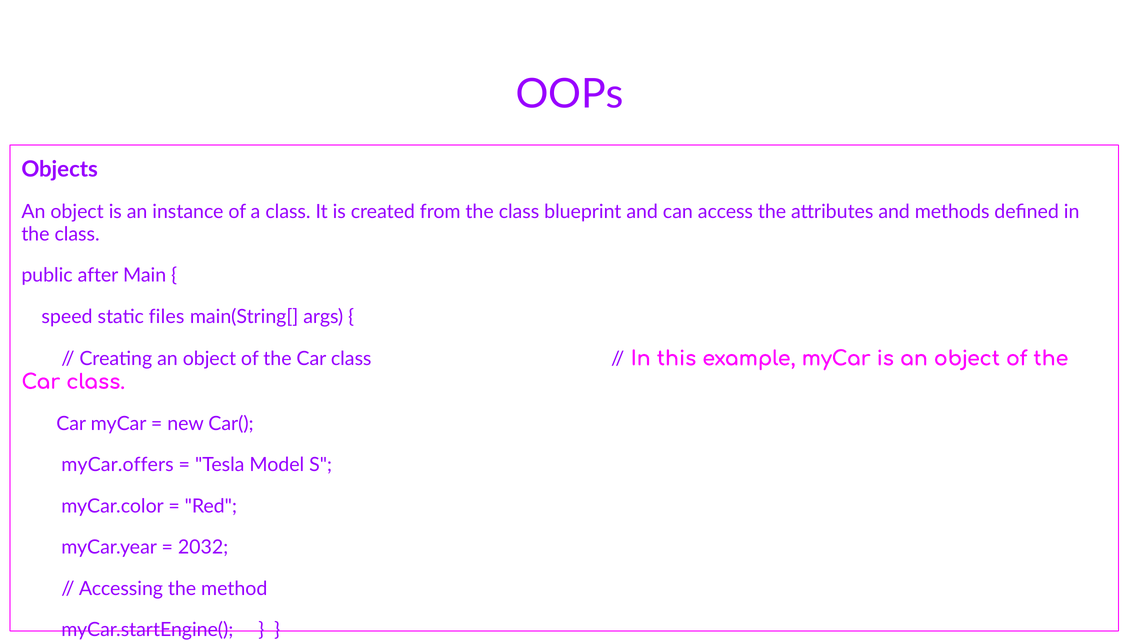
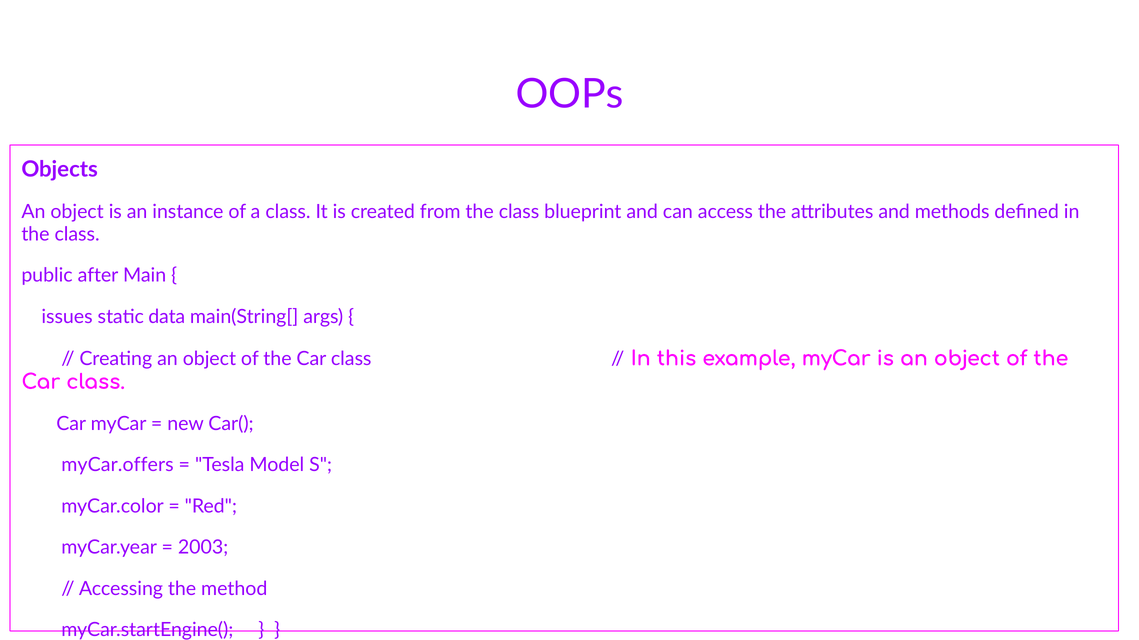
speed: speed -> issues (67, 317)
files: files -> data (167, 317)
2032: 2032 -> 2003 (203, 548)
